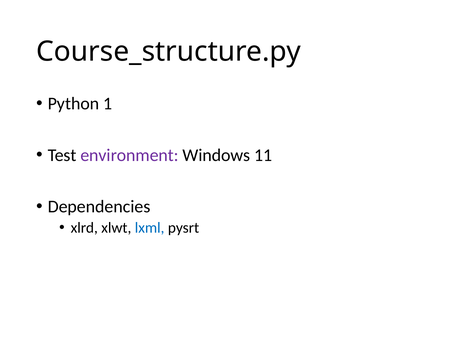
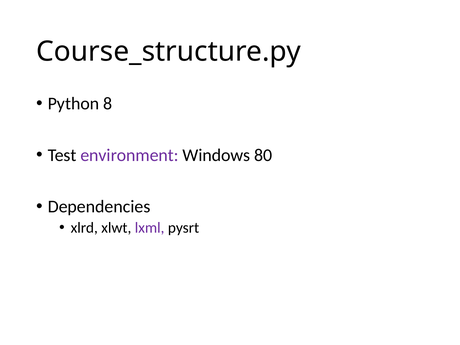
1: 1 -> 8 (108, 104)
11: 11 -> 80 (263, 155)
lxml colour: blue -> purple (150, 228)
